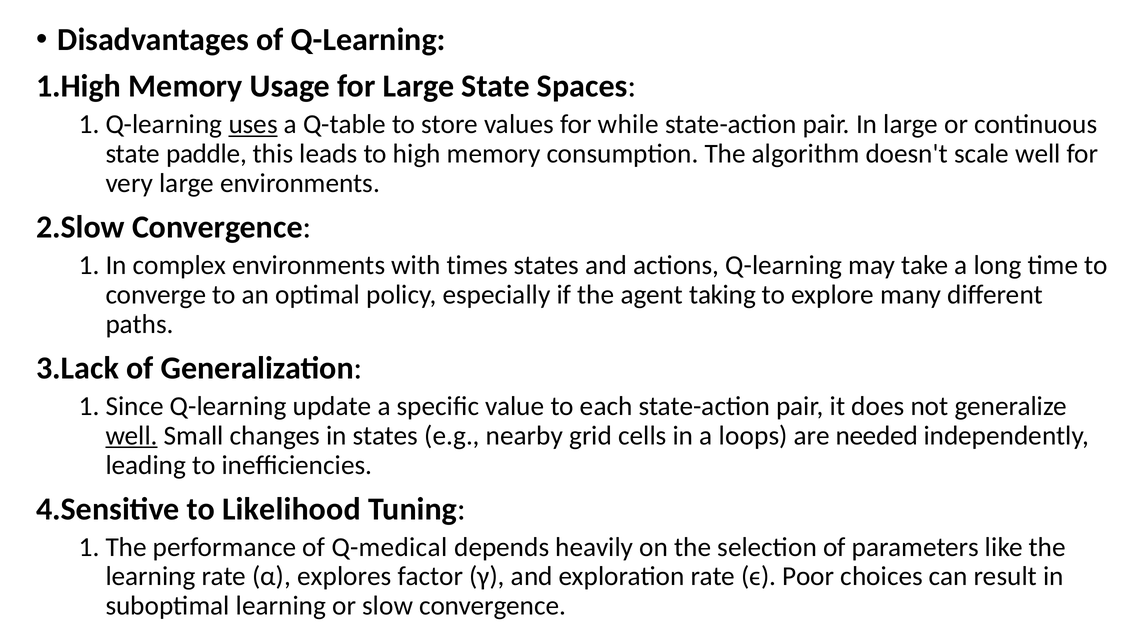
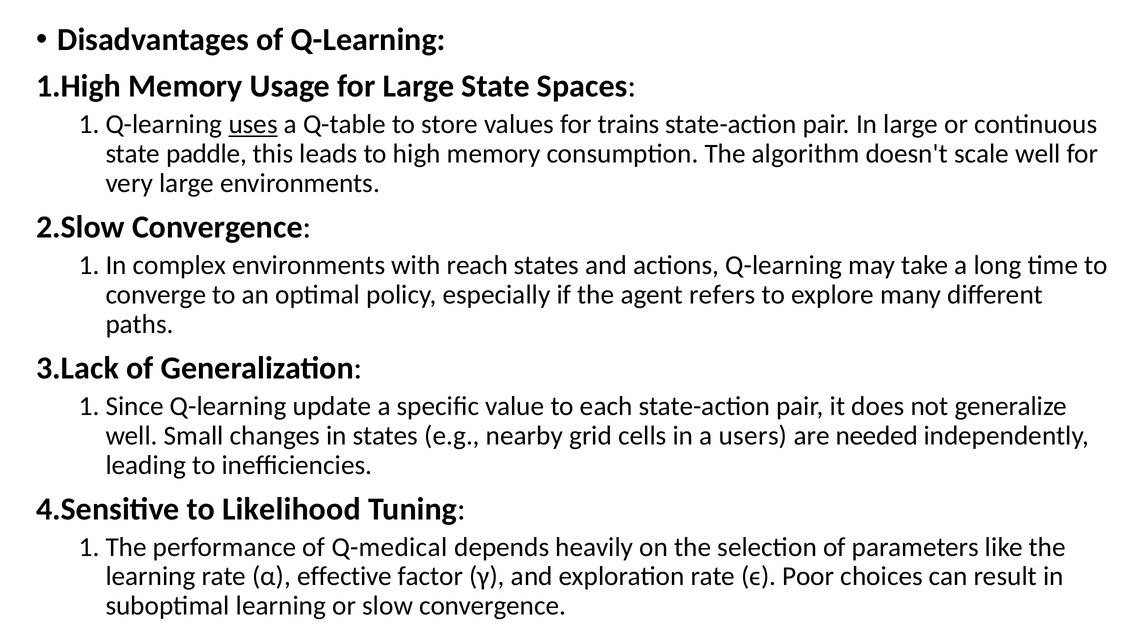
while: while -> trains (629, 124)
times: times -> reach (477, 265)
taking: taking -> refers (722, 295)
well underline: present -> none (132, 435)
loops: loops -> users (753, 435)
explores: explores -> effective (345, 576)
